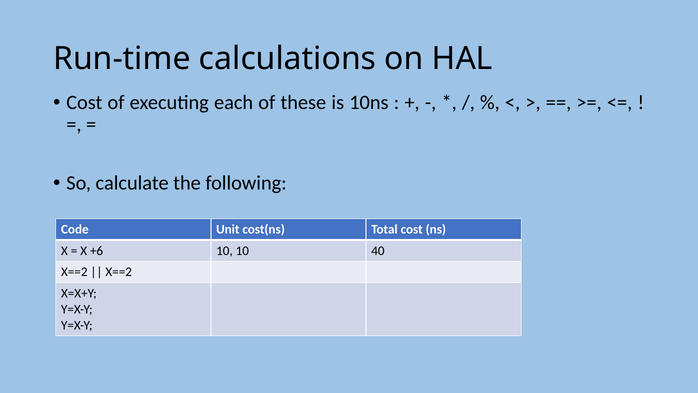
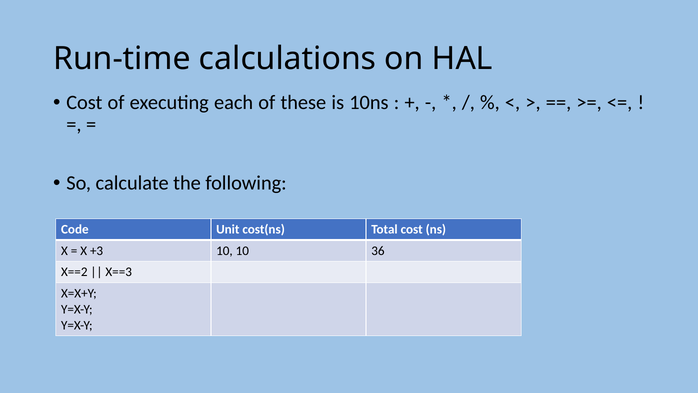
+6: +6 -> +3 (97, 251)
40: 40 -> 36 (378, 251)
X==2: X==2 -> X==3 (119, 272)
